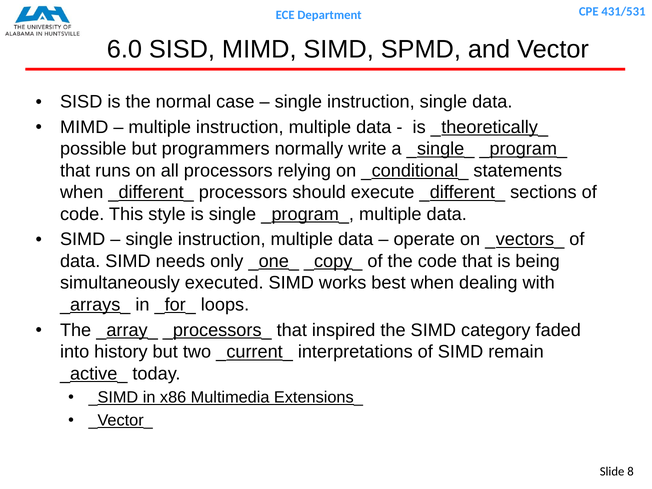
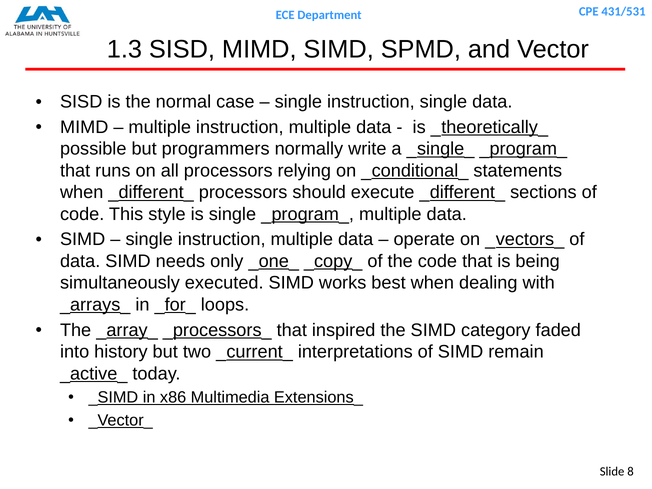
6.0: 6.0 -> 1.3 (124, 49)
